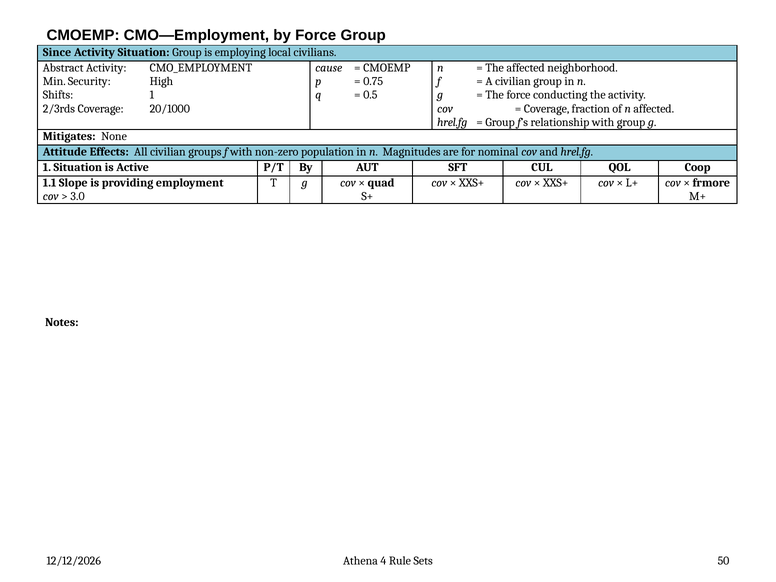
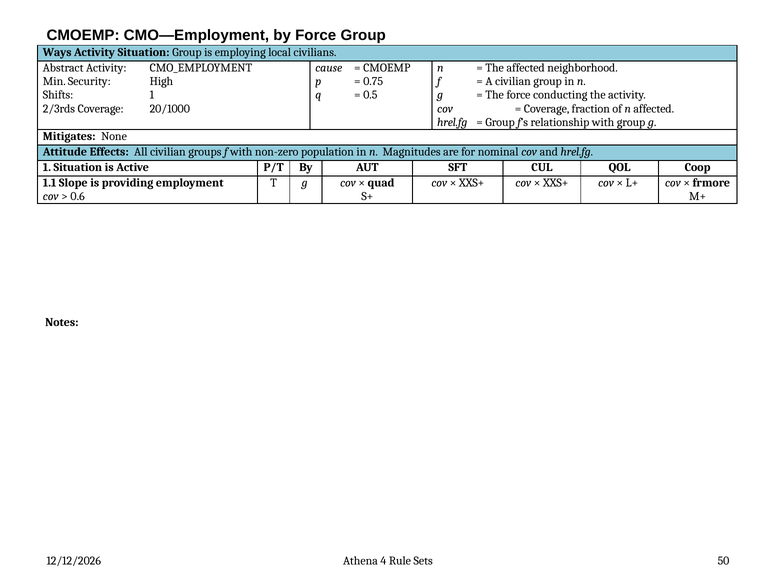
Since: Since -> Ways (57, 52)
3.0: 3.0 -> 0.6 (78, 197)
